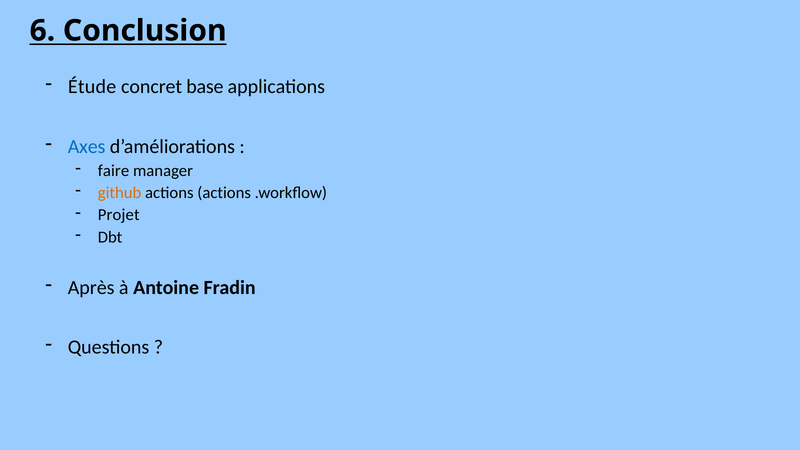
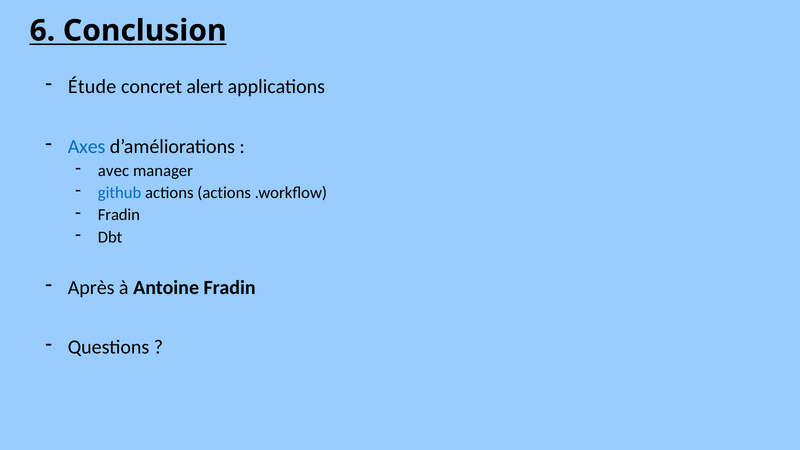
base: base -> alert (205, 87)
faire: faire -> avec (113, 171)
github colour: orange -> blue (120, 193)
Projet: Projet -> Fradin (119, 215)
